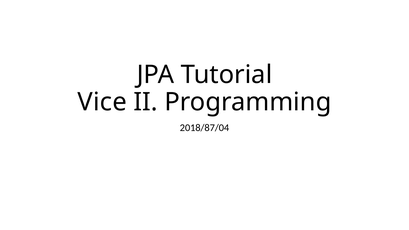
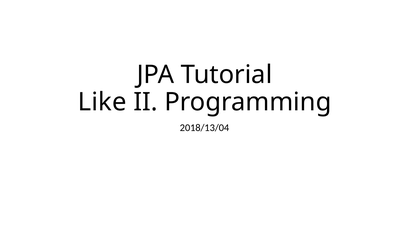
Vice: Vice -> Like (102, 102)
2018/87/04: 2018/87/04 -> 2018/13/04 (204, 128)
